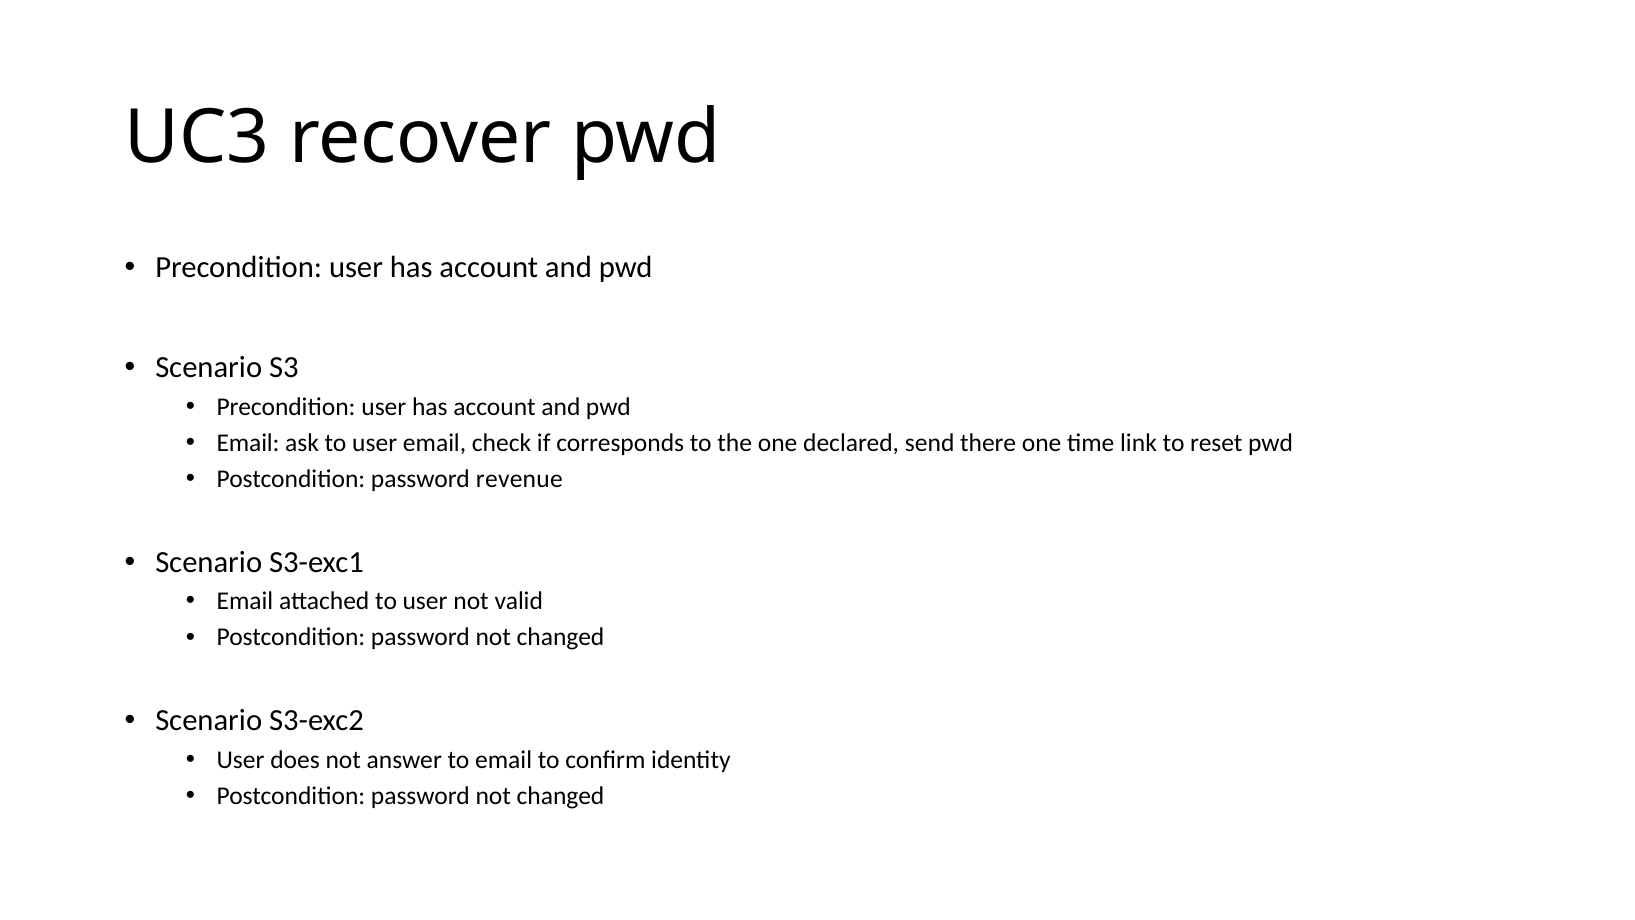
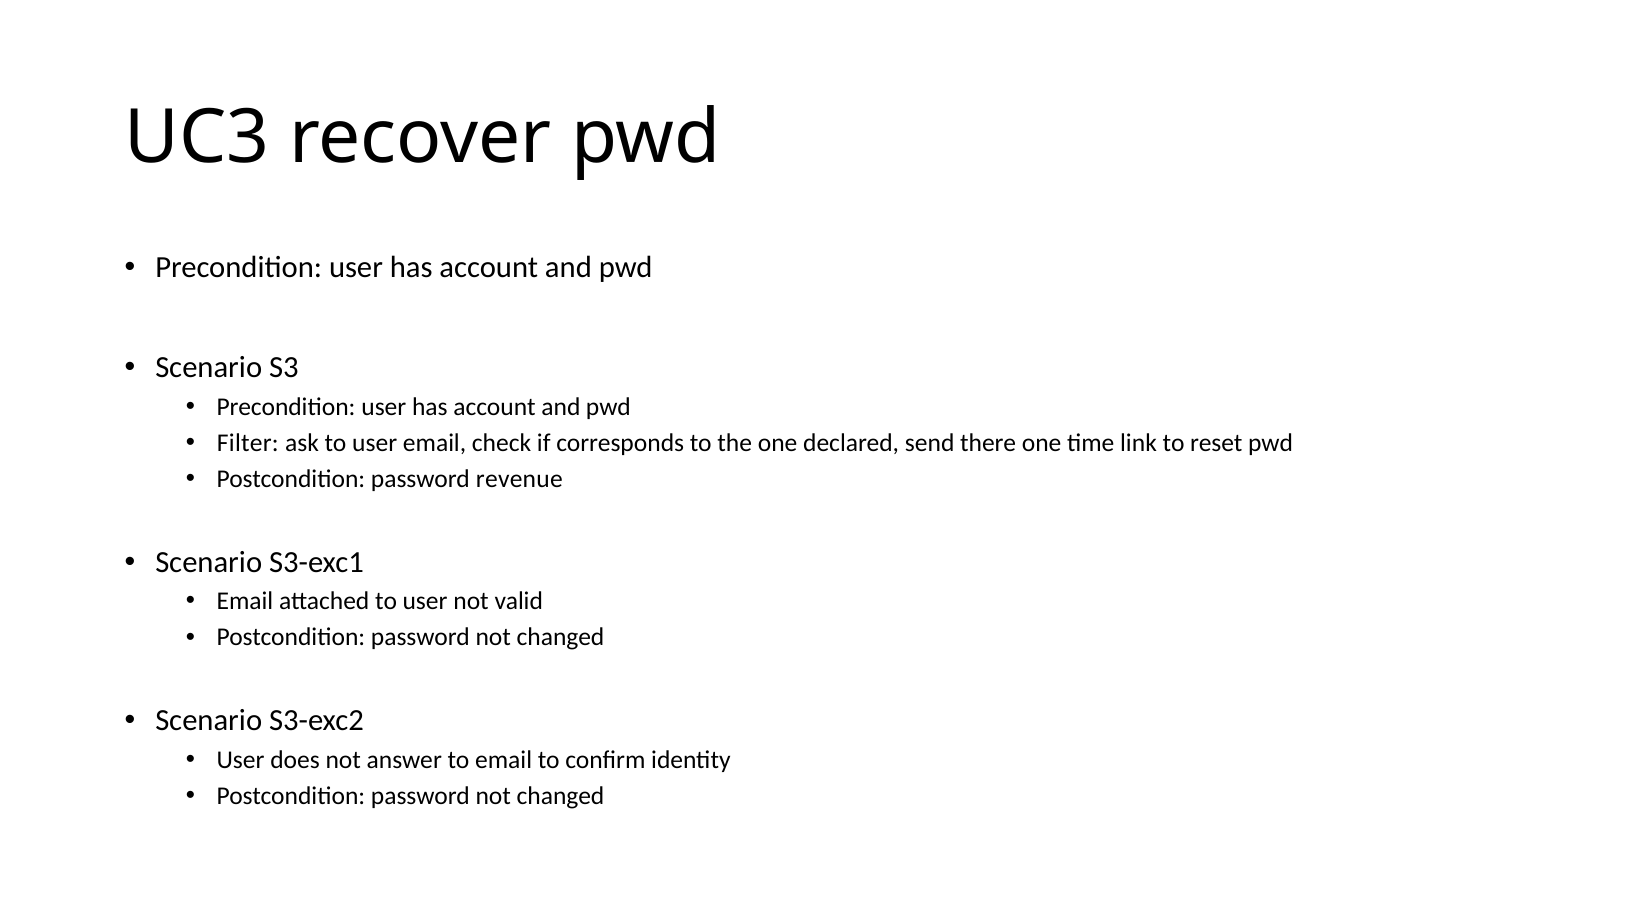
Email: Email -> Filter (248, 443)
